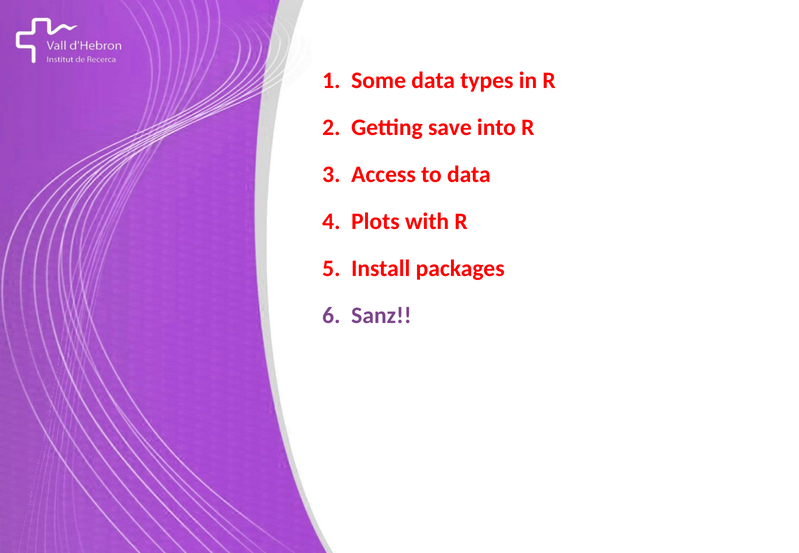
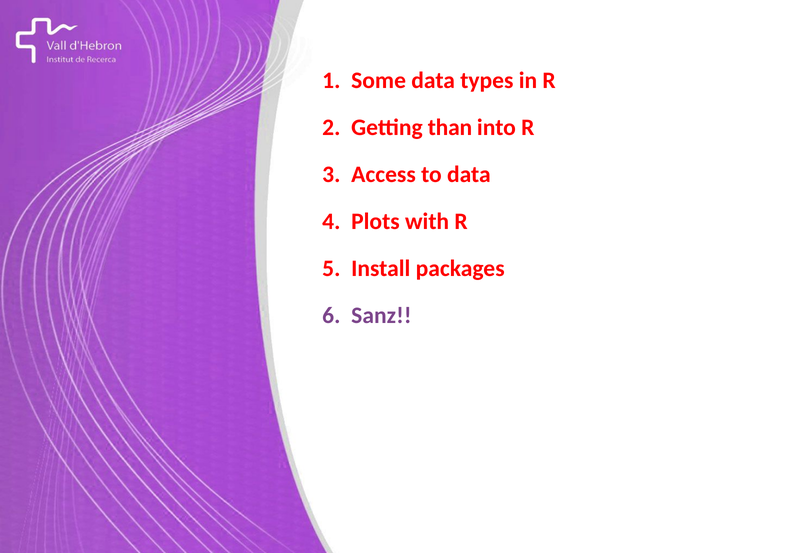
save: save -> than (450, 127)
